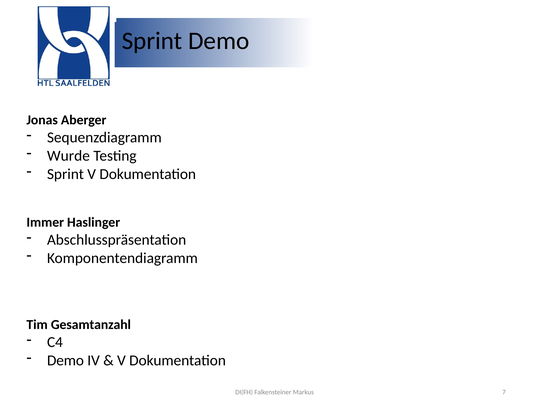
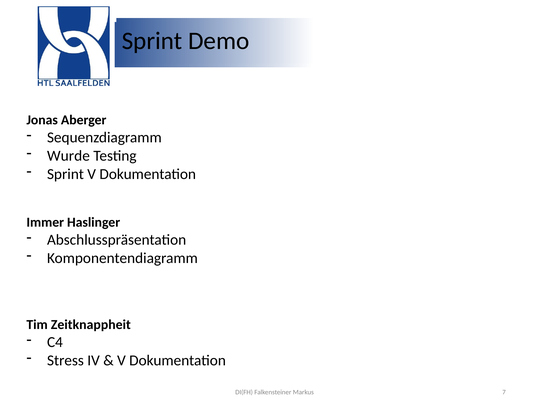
Gesamtanzahl: Gesamtanzahl -> Zeitknappheit (91, 325)
Demo: Demo -> Stress (65, 361)
